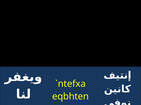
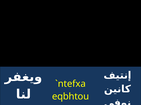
eqbhten: eqbhten -> eqbhtou (71, 97)
